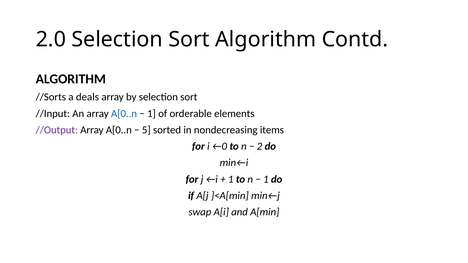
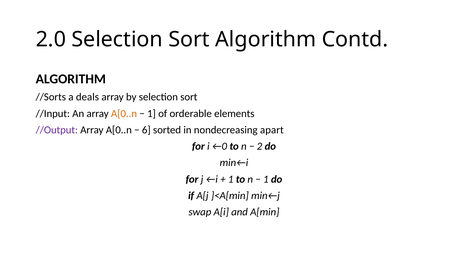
A[0..n colour: blue -> orange (124, 114)
5: 5 -> 6 (146, 130)
items: items -> apart (272, 130)
